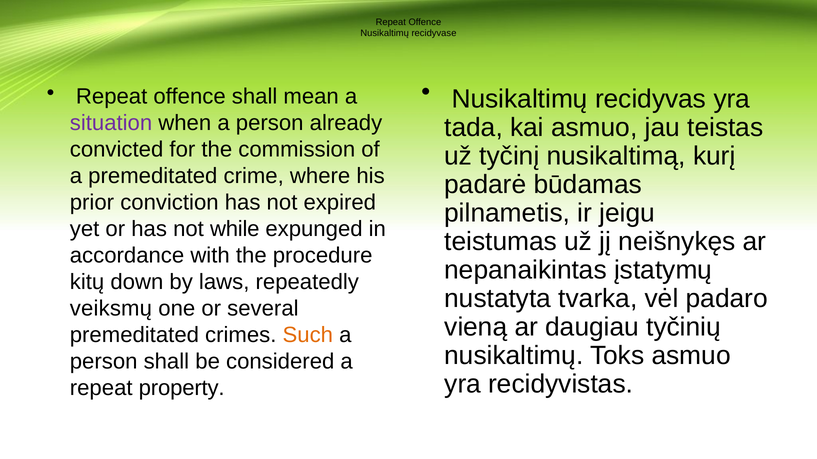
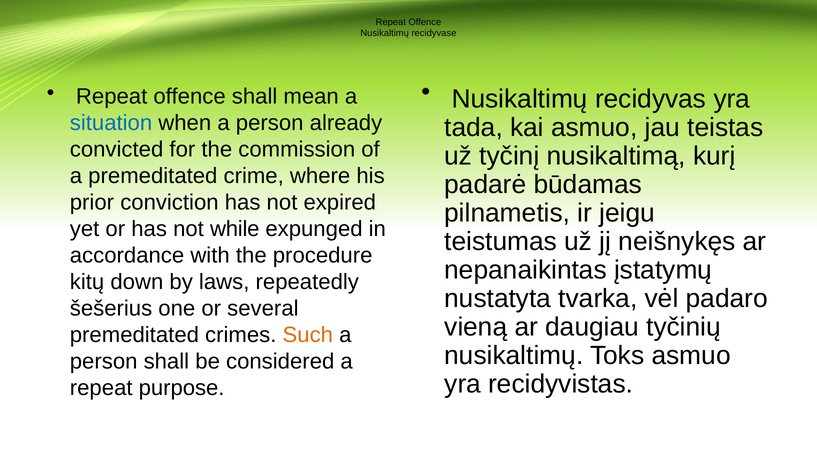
situation colour: purple -> blue (111, 123)
veiksmų: veiksmų -> šešerius (111, 309)
property: property -> purpose (182, 388)
